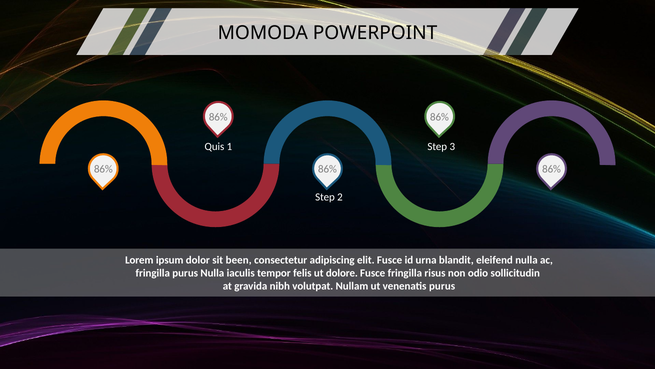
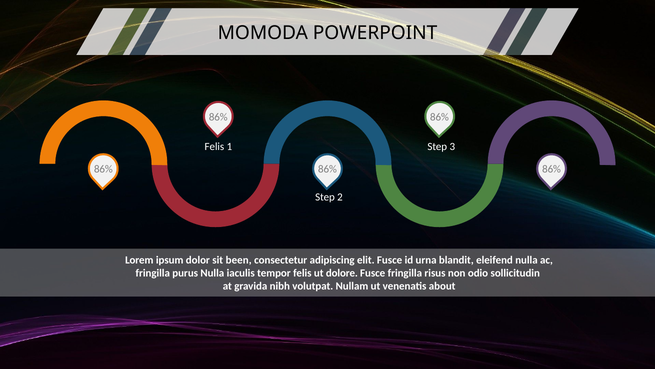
Quis: Quis -> Felis (214, 146)
venenatis purus: purus -> about (442, 286)
